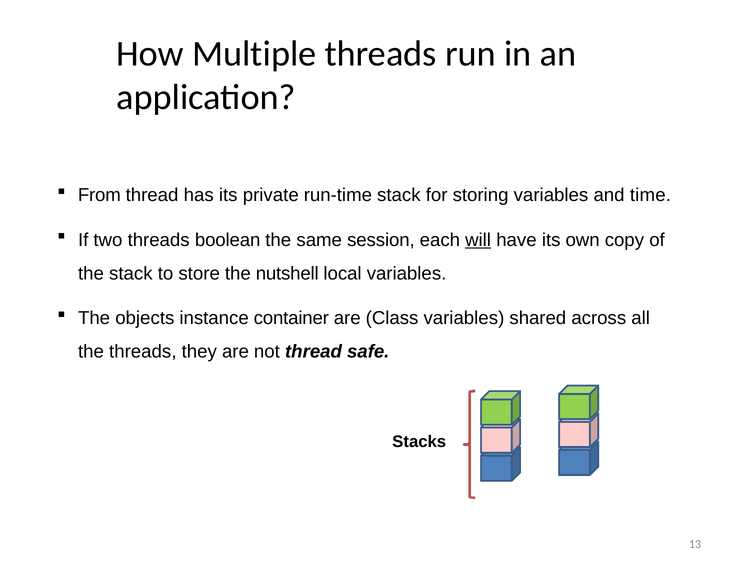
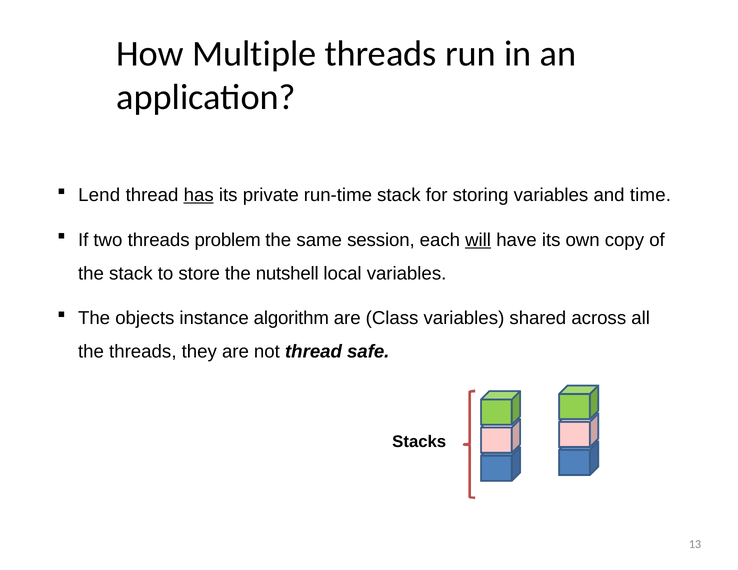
From: From -> Lend (99, 195)
has underline: none -> present (199, 195)
boolean: boolean -> problem (228, 240)
container: container -> algorithm (291, 318)
